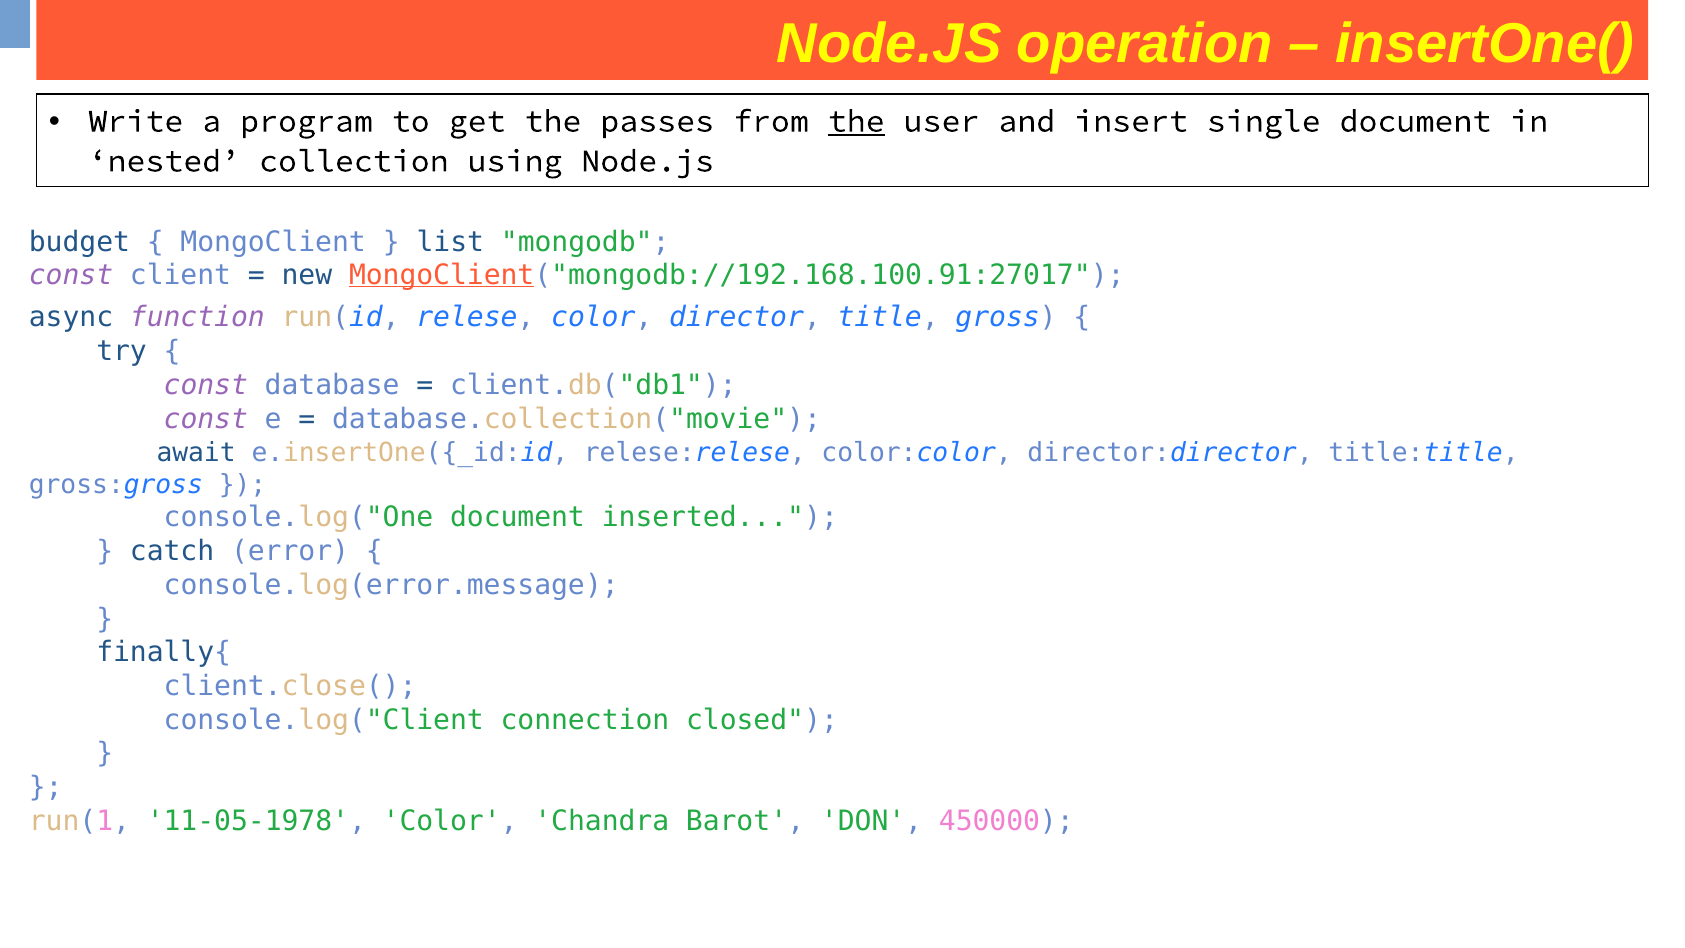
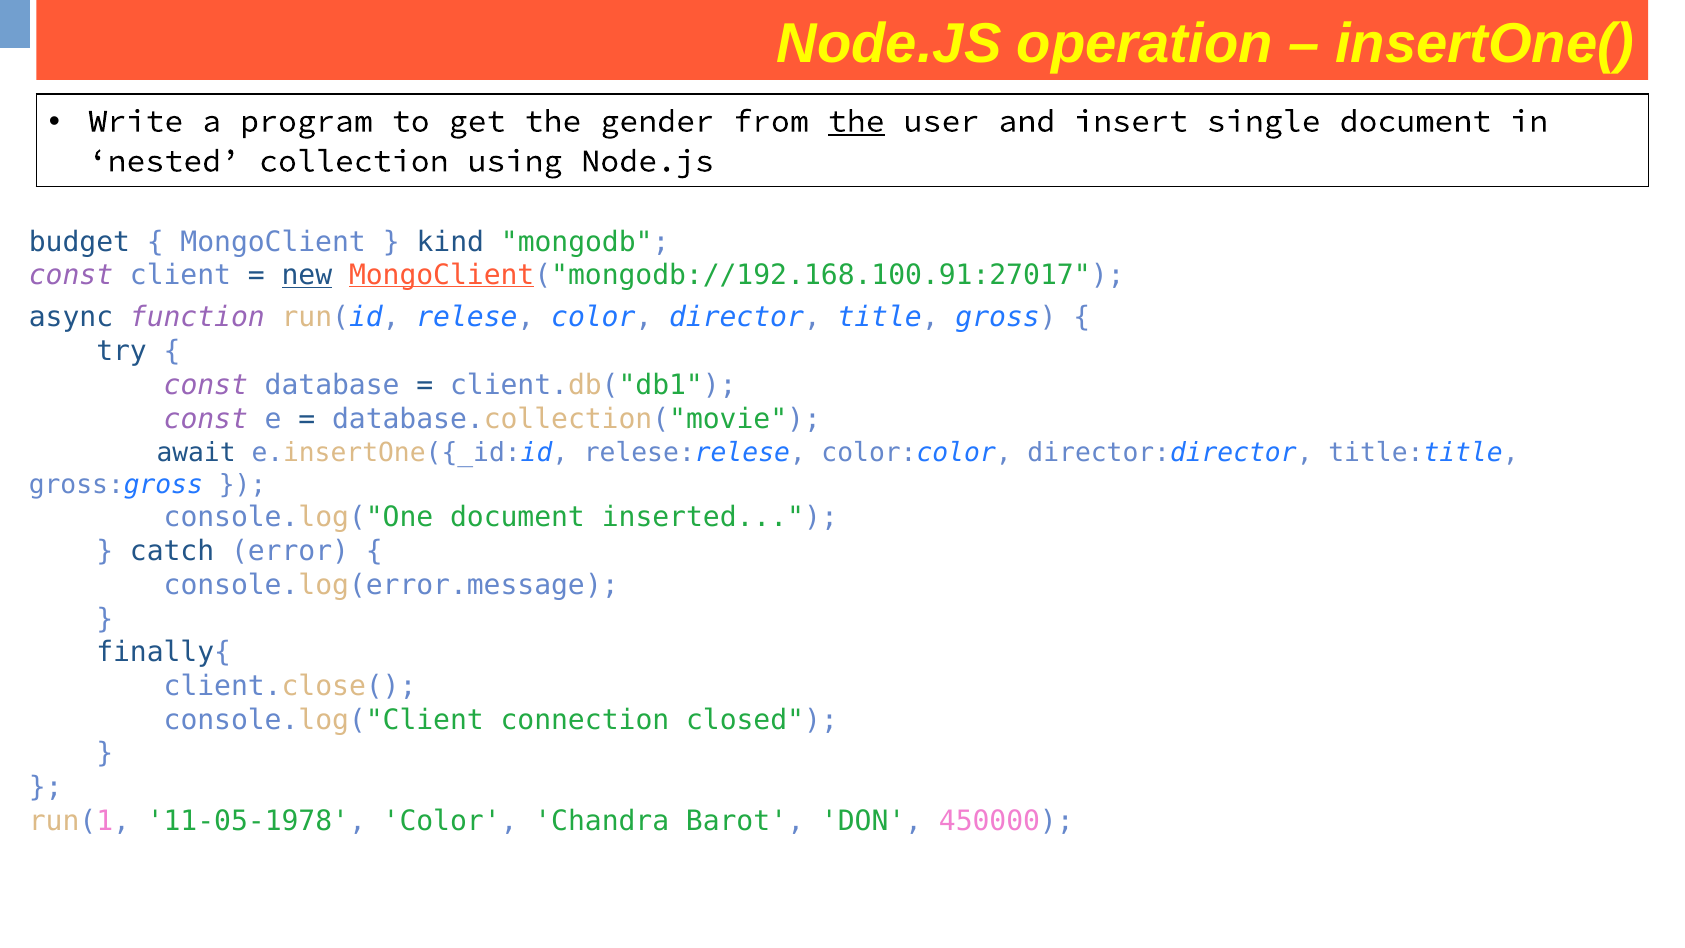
passes: passes -> gender (657, 121)
list: list -> kind (450, 242)
new underline: none -> present (307, 276)
